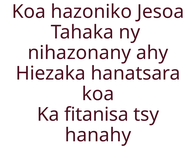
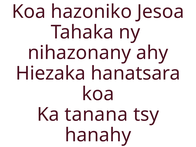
fitanisa: fitanisa -> tanana (96, 115)
